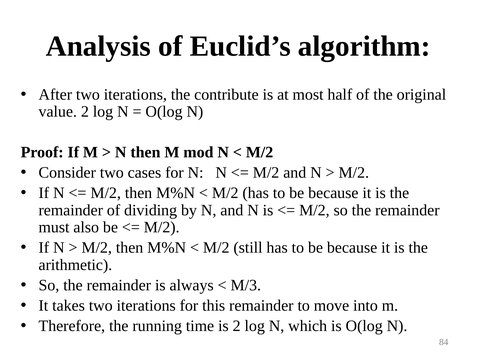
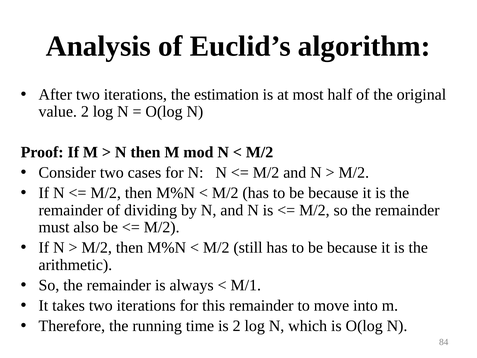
contribute: contribute -> estimation (227, 94)
M/3: M/3 -> M/1 (246, 285)
